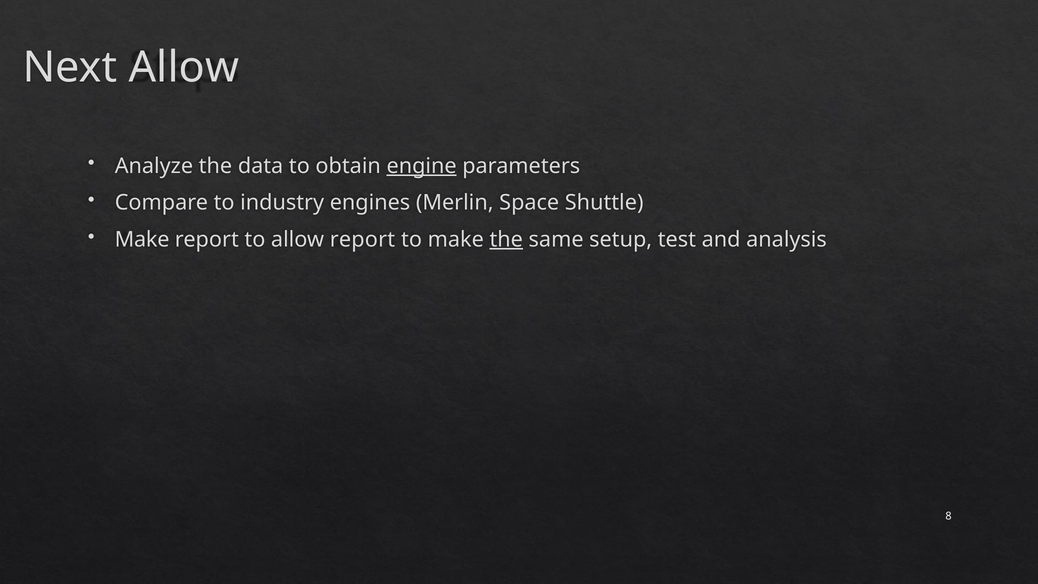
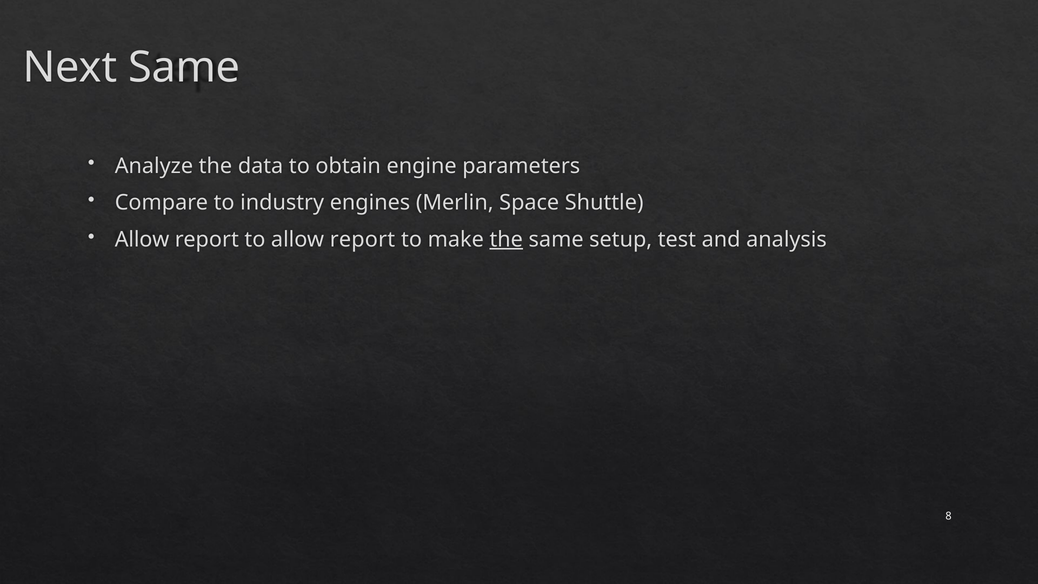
Next Allow: Allow -> Same (184, 68)
engine underline: present -> none (422, 166)
Make: Make -> Allow (142, 239)
